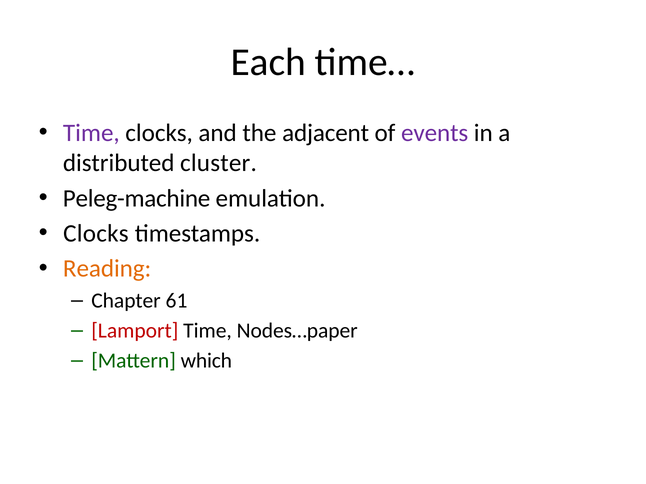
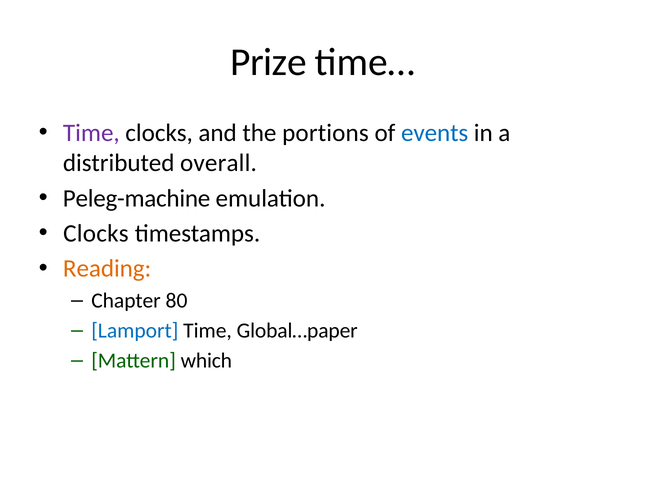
Each: Each -> Prize (268, 63)
adjacent: adjacent -> portions (325, 133)
events colour: purple -> blue (435, 133)
cluster: cluster -> overall (218, 163)
61: 61 -> 80 (177, 301)
Lamport colour: red -> blue (135, 331)
Nodes…paper: Nodes…paper -> Global…paper (297, 331)
